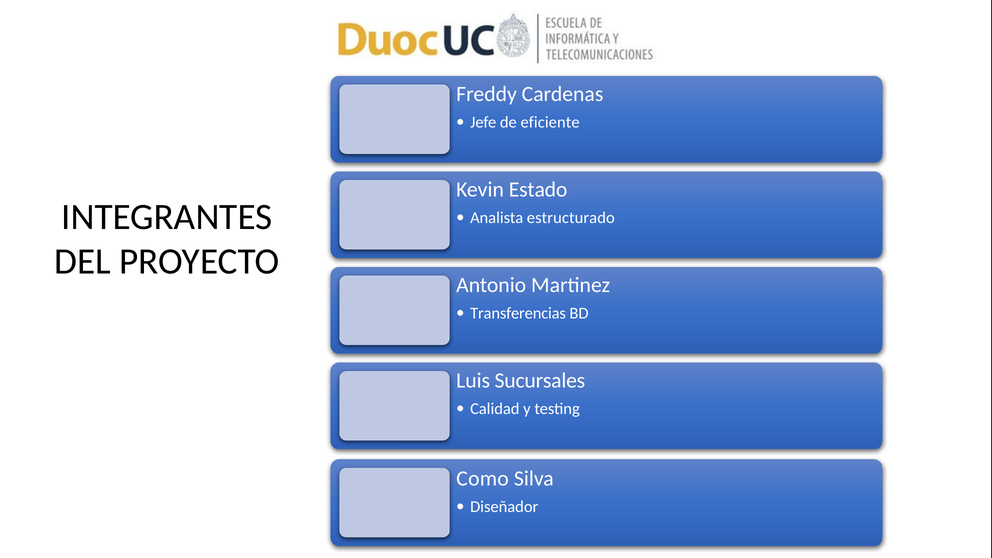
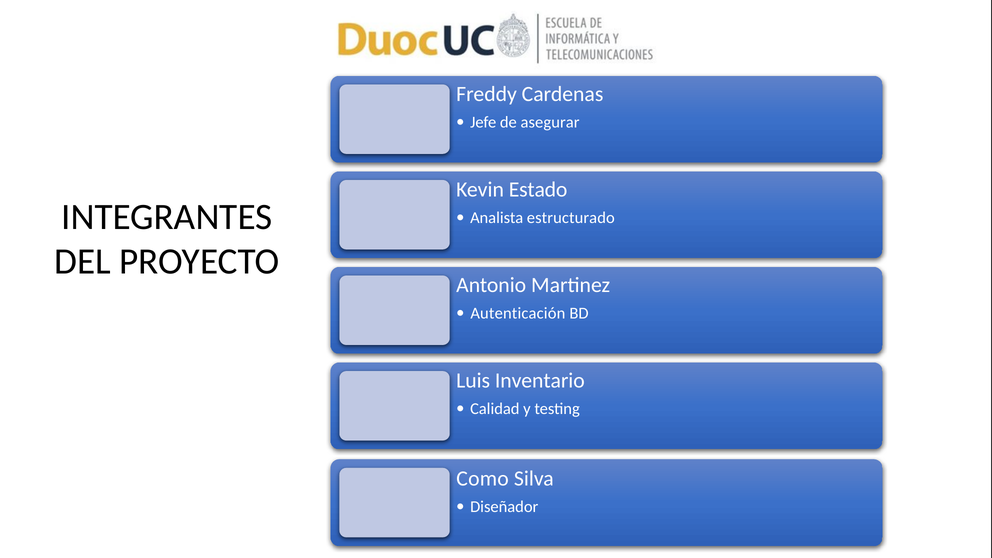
eficiente: eficiente -> asegurar (550, 122)
Transferencias: Transferencias -> Autenticación (518, 313)
Sucursales: Sucursales -> Inventario (540, 380)
